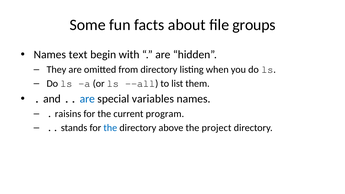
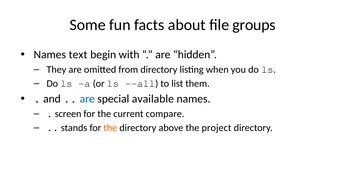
variables: variables -> available (153, 99)
raisins: raisins -> screen (68, 114)
program: program -> compare (165, 114)
the colour: blue -> orange (110, 128)
